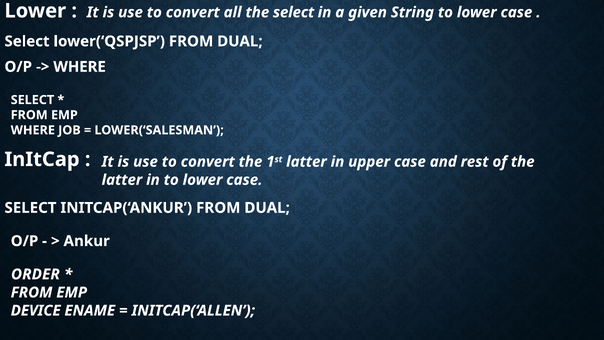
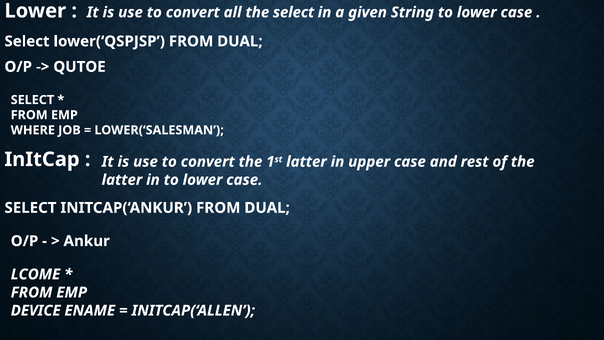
WHERE: WHERE -> QUTOE (79, 67)
ORDER: ORDER -> LCOME (35, 274)
